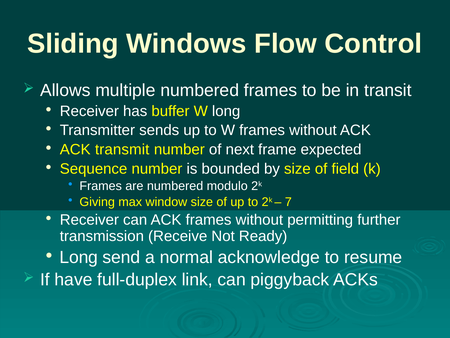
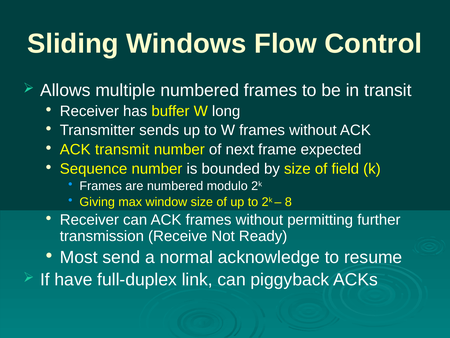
7: 7 -> 8 (288, 202)
Long: Long -> Most (79, 257)
